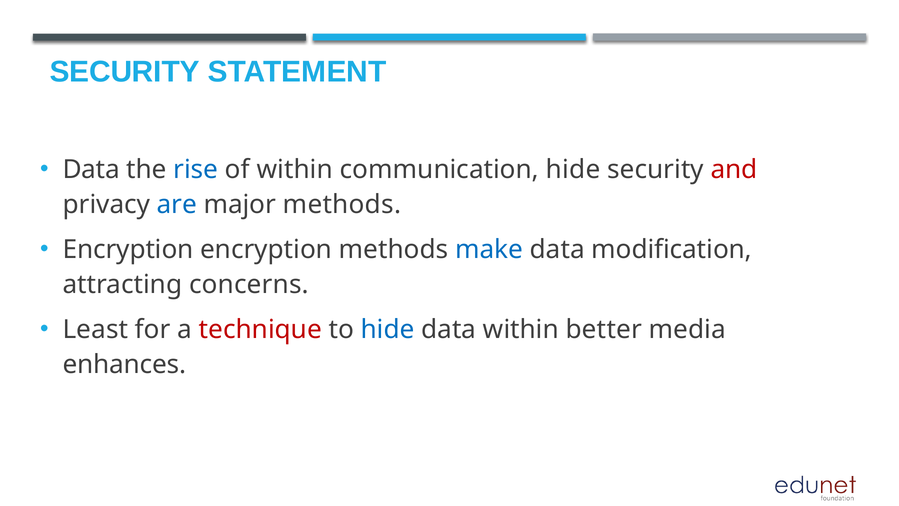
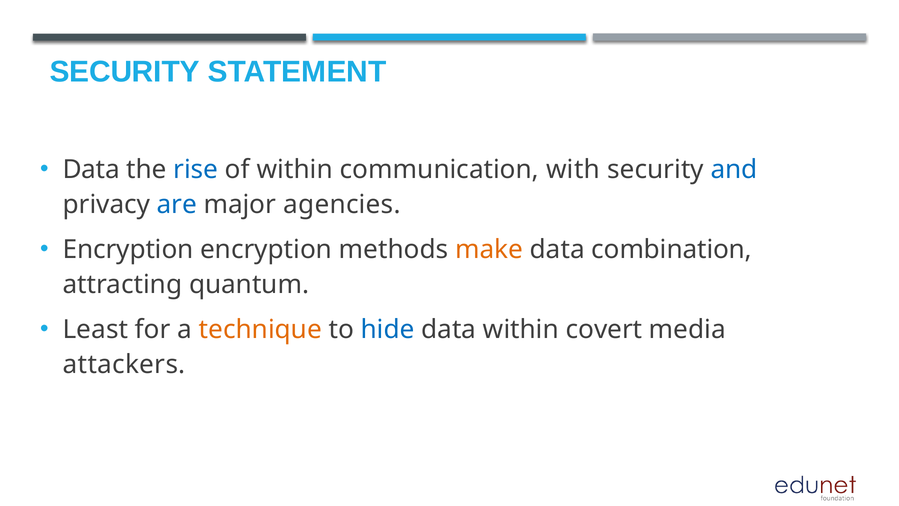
communication hide: hide -> with (573, 170)
and colour: red -> blue (734, 170)
major methods: methods -> agencies (342, 204)
make colour: blue -> orange (489, 250)
modification: modification -> combination (672, 250)
concerns: concerns -> quantum (249, 284)
technique colour: red -> orange (260, 330)
better: better -> covert (604, 330)
enhances: enhances -> attackers (124, 364)
